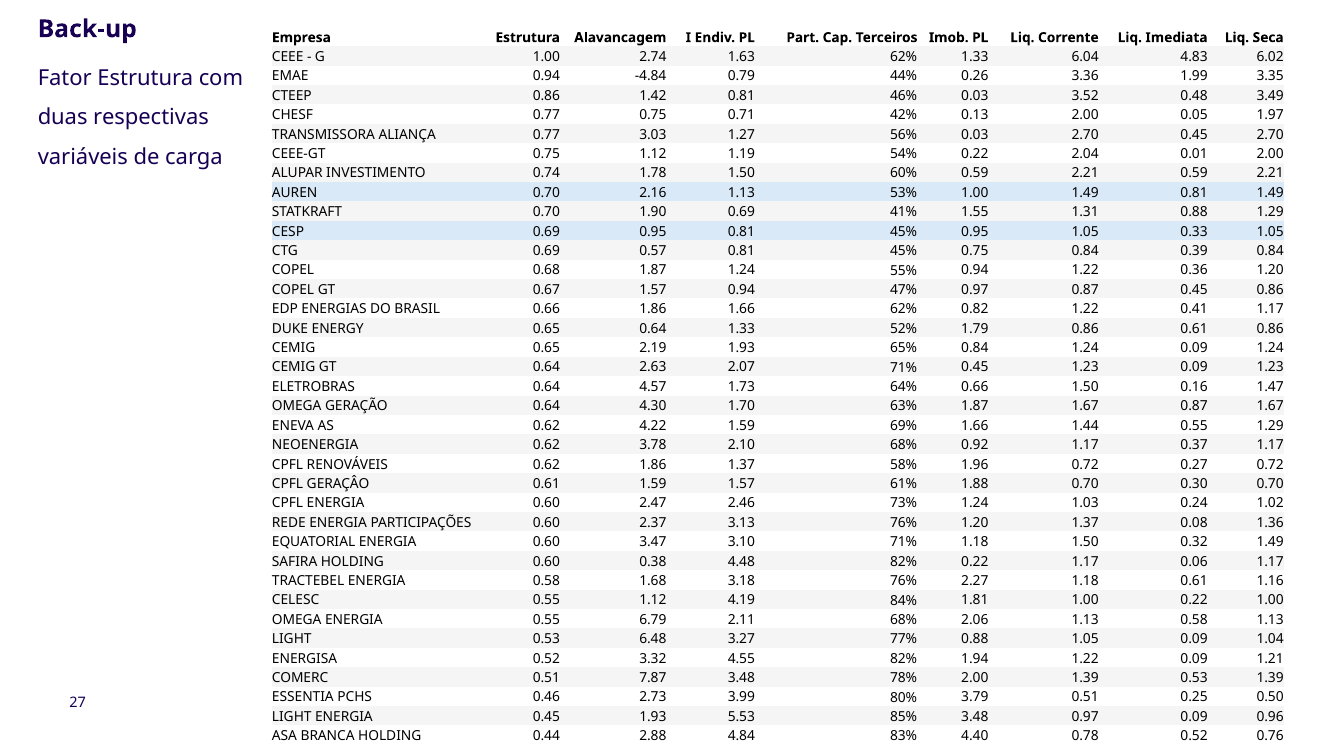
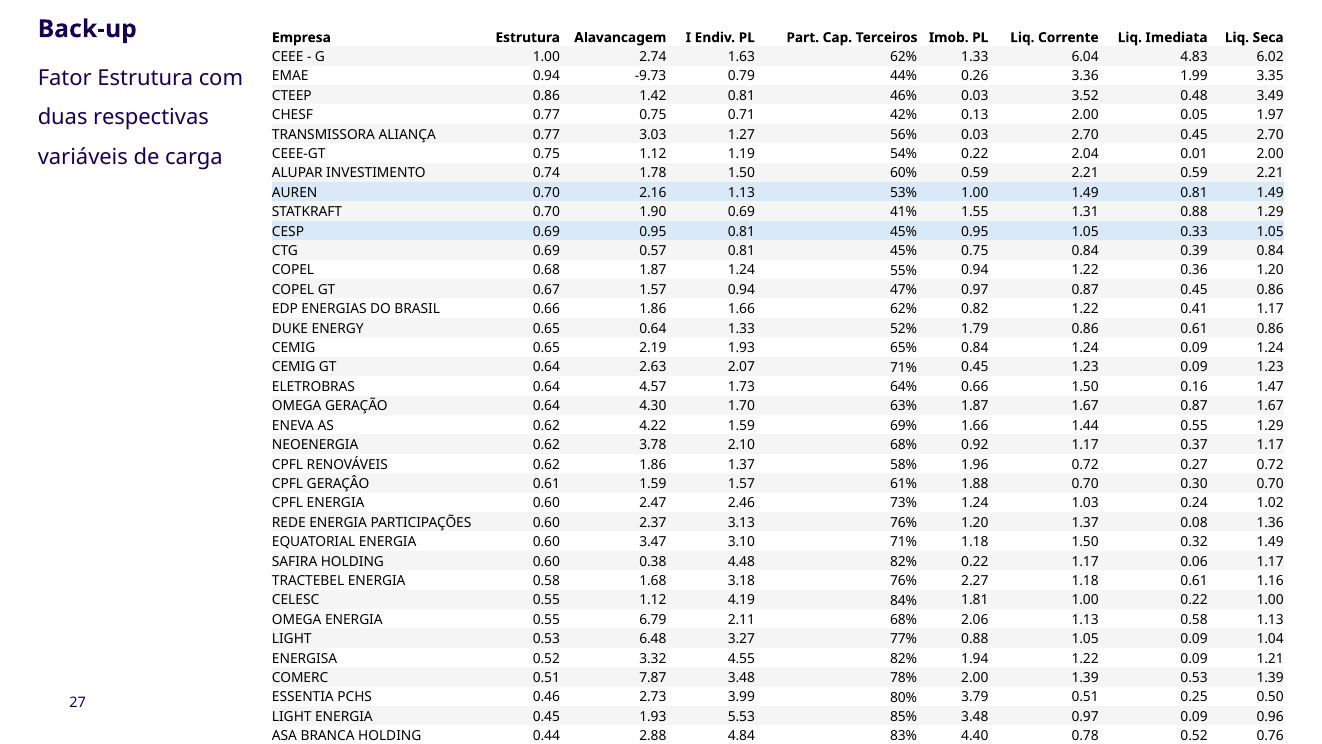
-4.84: -4.84 -> -9.73 (651, 76)
